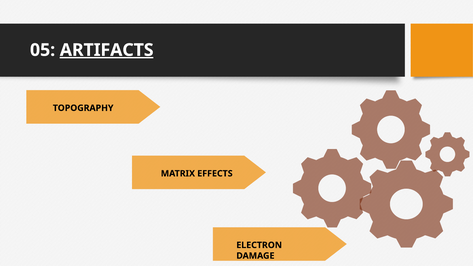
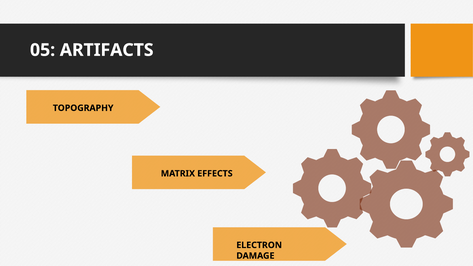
ARTIFACTS underline: present -> none (107, 50)
